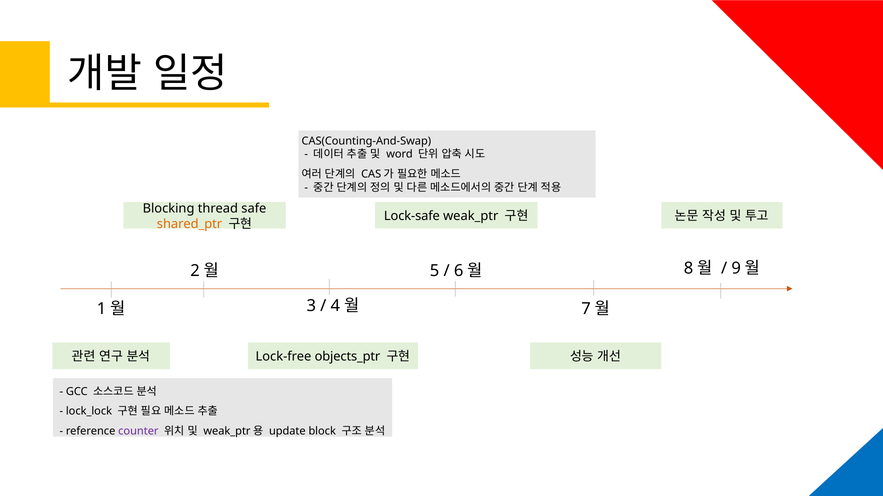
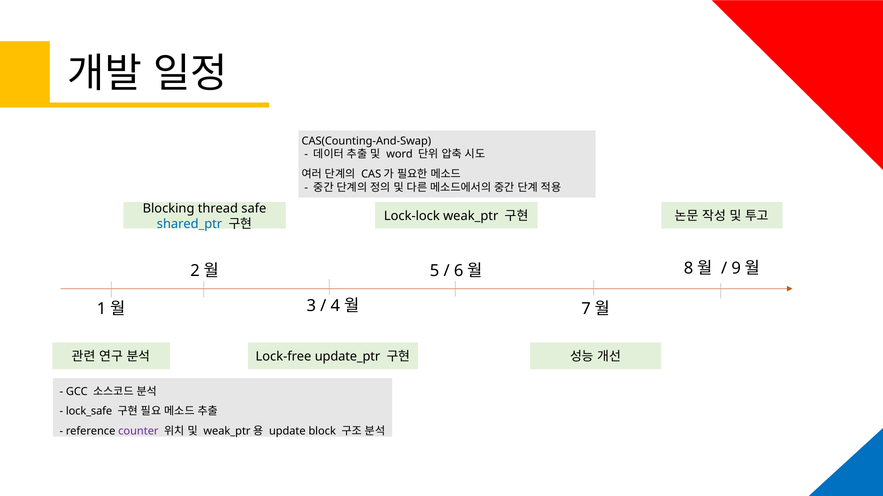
Lock-safe: Lock-safe -> Lock-lock (412, 216)
shared_ptr colour: orange -> blue (190, 224)
objects_ptr: objects_ptr -> update_ptr (347, 357)
lock_lock: lock_lock -> lock_safe (89, 412)
